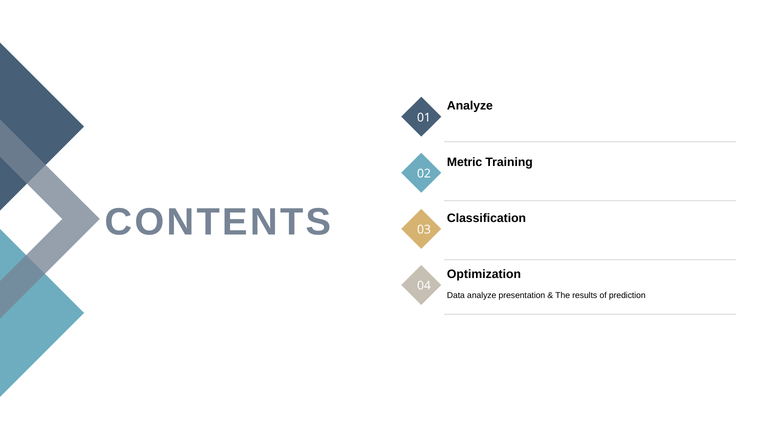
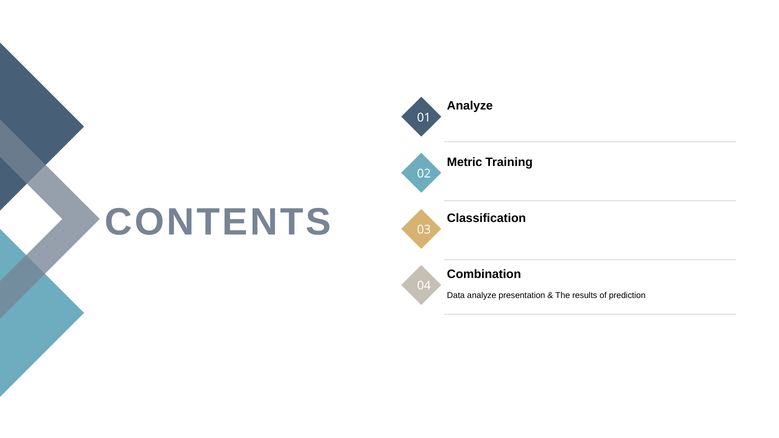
Optimization: Optimization -> Combination (484, 274)
